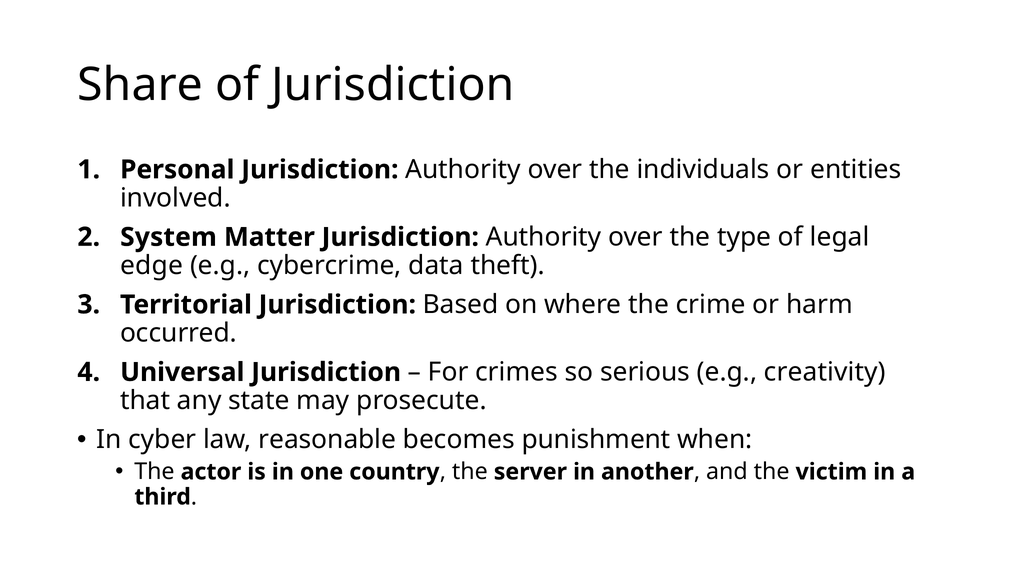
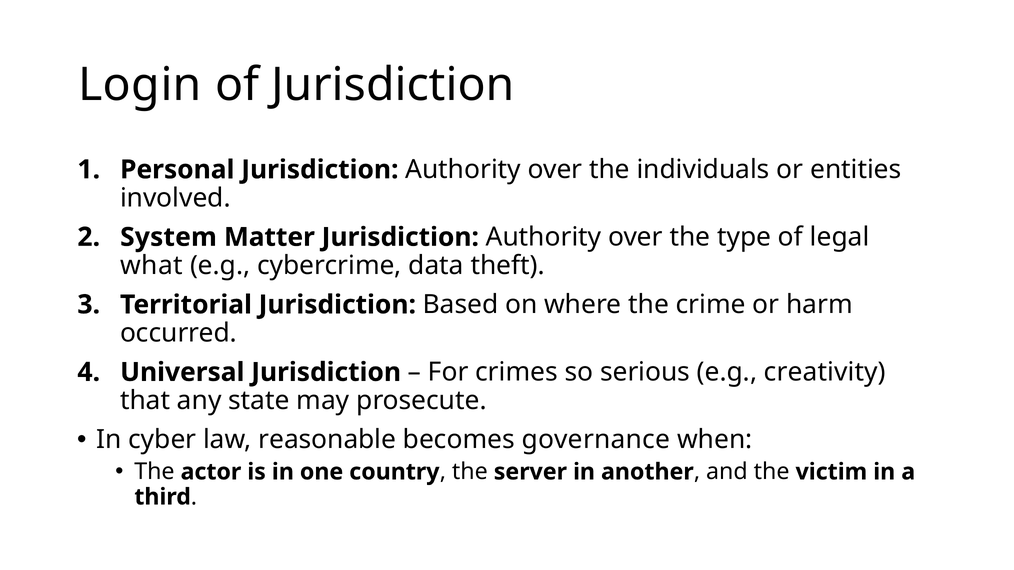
Share: Share -> Login (140, 85)
edge: edge -> what (152, 266)
punishment: punishment -> governance (596, 440)
